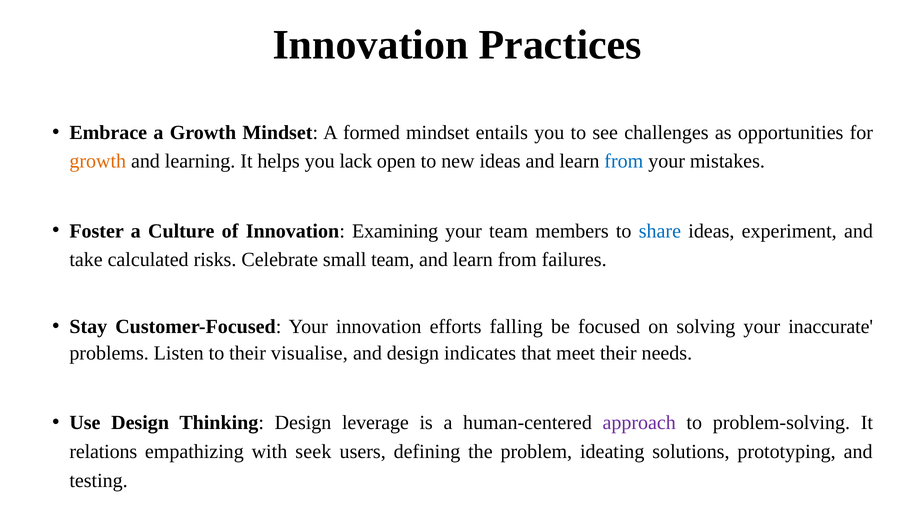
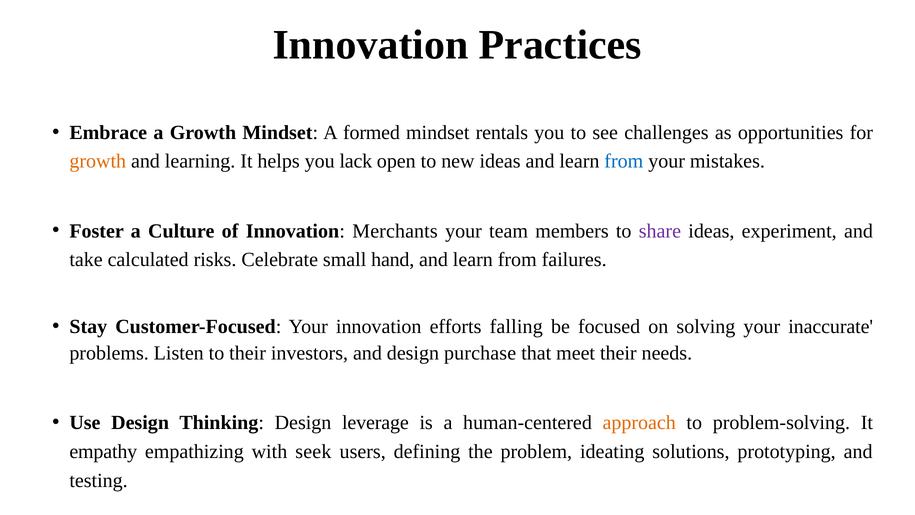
entails: entails -> rentals (502, 132)
Examining: Examining -> Merchants (395, 231)
share colour: blue -> purple (660, 231)
small team: team -> hand (393, 260)
visualise: visualise -> investors (309, 353)
indicates: indicates -> purchase (480, 353)
approach colour: purple -> orange (639, 423)
relations: relations -> empathy (103, 451)
